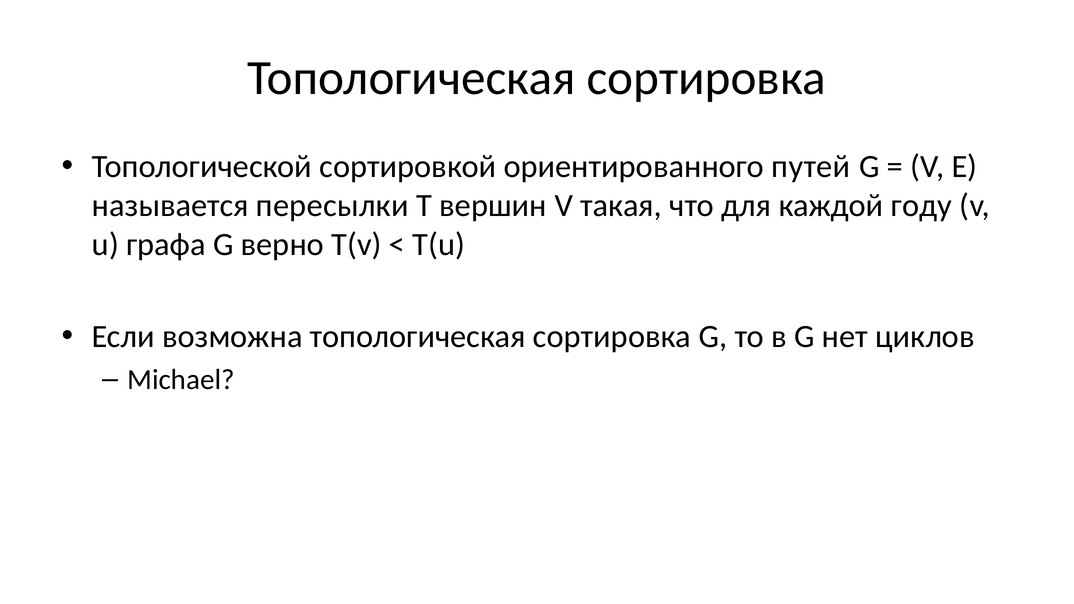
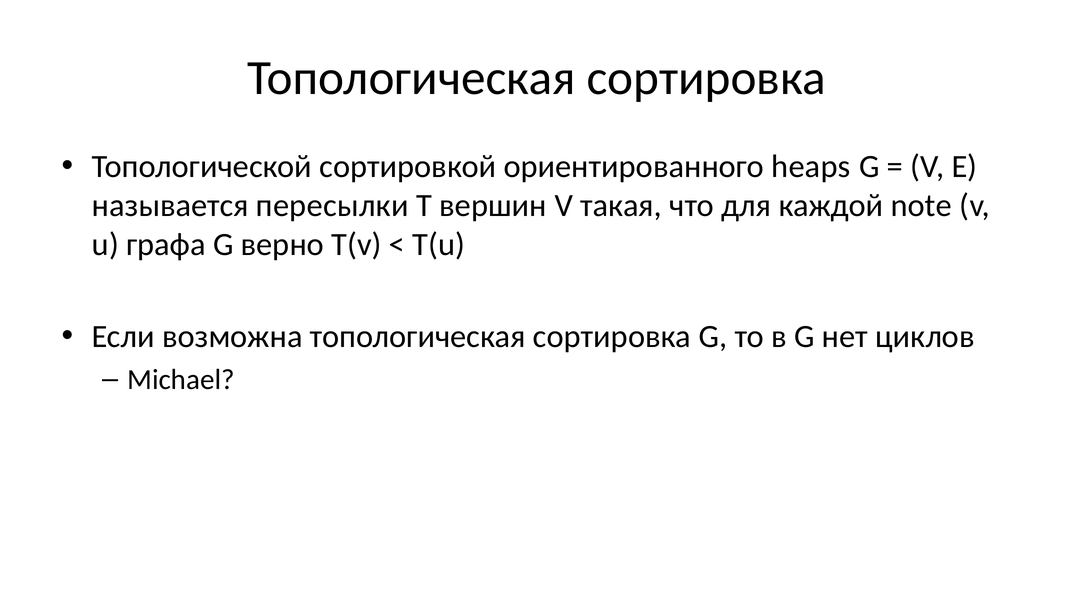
путей: путей -> heaps (811, 167)
году: году -> note (921, 206)
